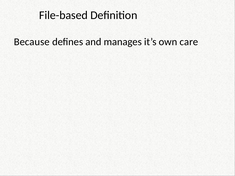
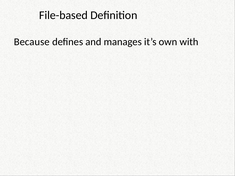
care: care -> with (189, 42)
